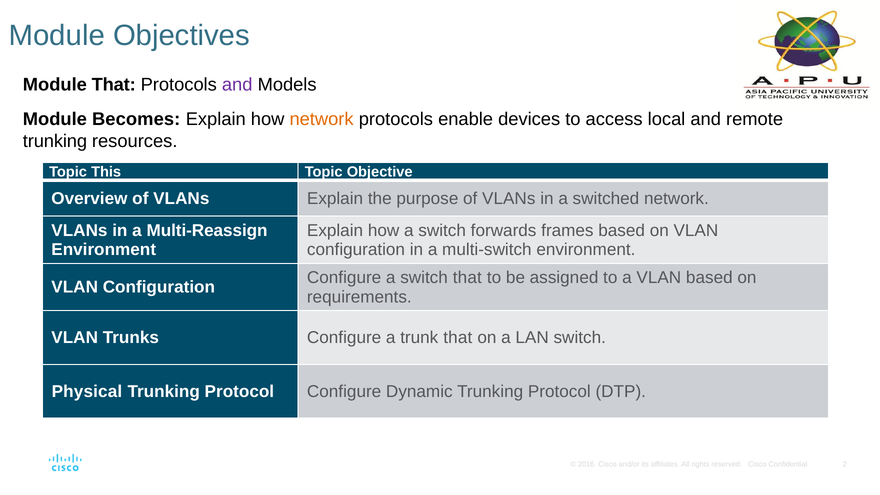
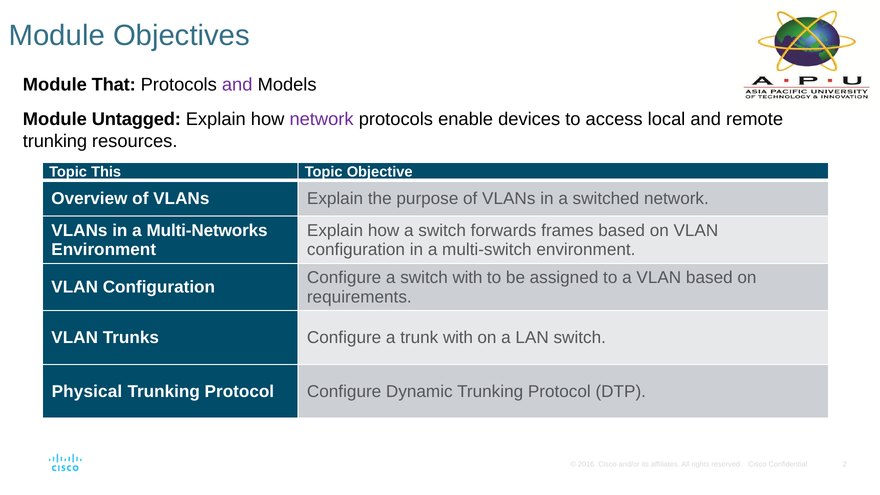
Becomes: Becomes -> Untagged (136, 119)
network colour: orange -> purple (322, 119)
Multi-Reassign: Multi-Reassign -> Multi-Networks (207, 230)
switch that: that -> with (467, 278)
trunk that: that -> with (458, 338)
